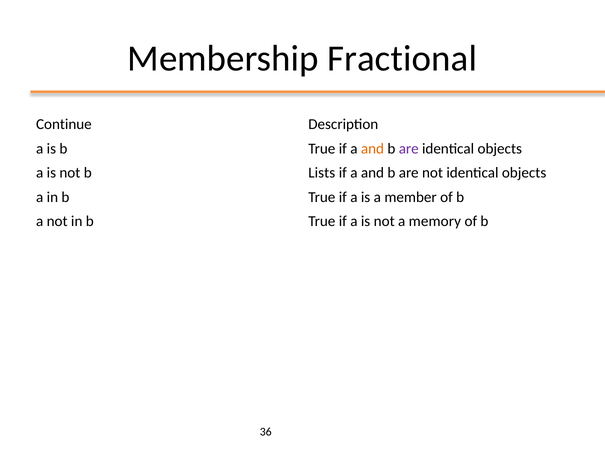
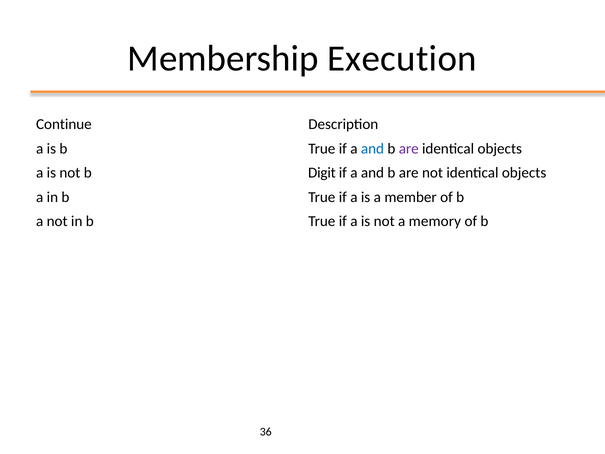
Fractional: Fractional -> Execution (402, 59)
and colour: orange -> blue (372, 149)
Lists: Lists -> Digit (322, 173)
